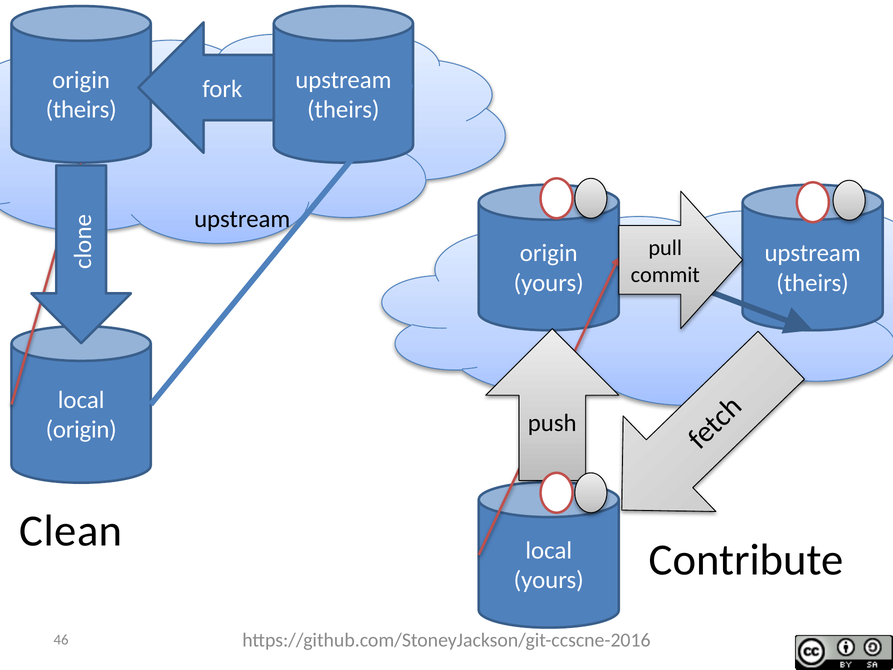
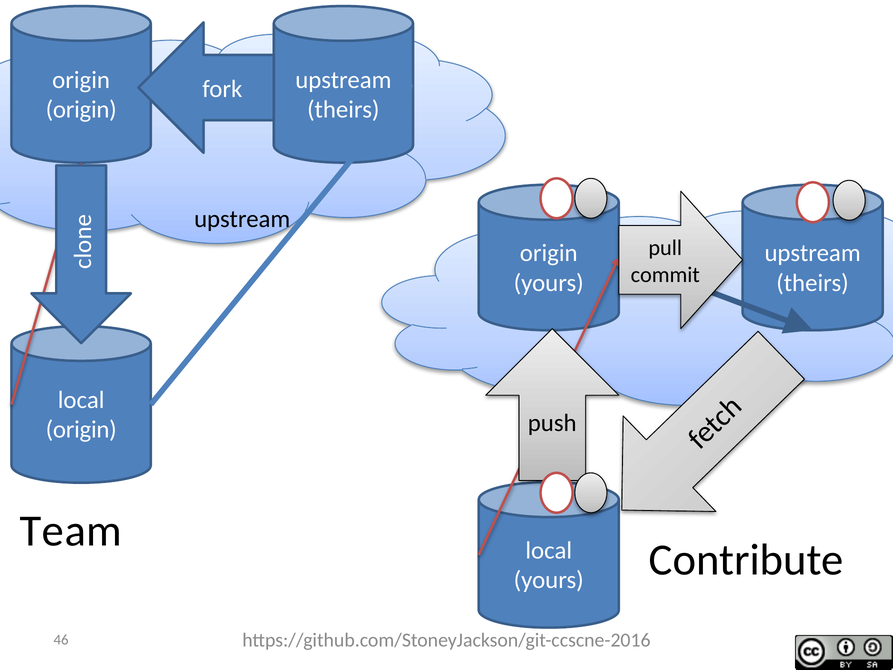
theirs: theirs -> origin (81, 110)
Clean: Clean -> Team (71, 531)
